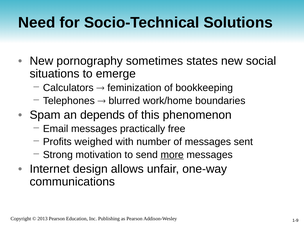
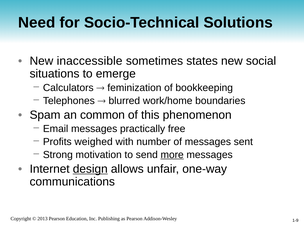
pornography: pornography -> inaccessible (90, 61)
depends: depends -> common (102, 115)
design underline: none -> present (90, 169)
